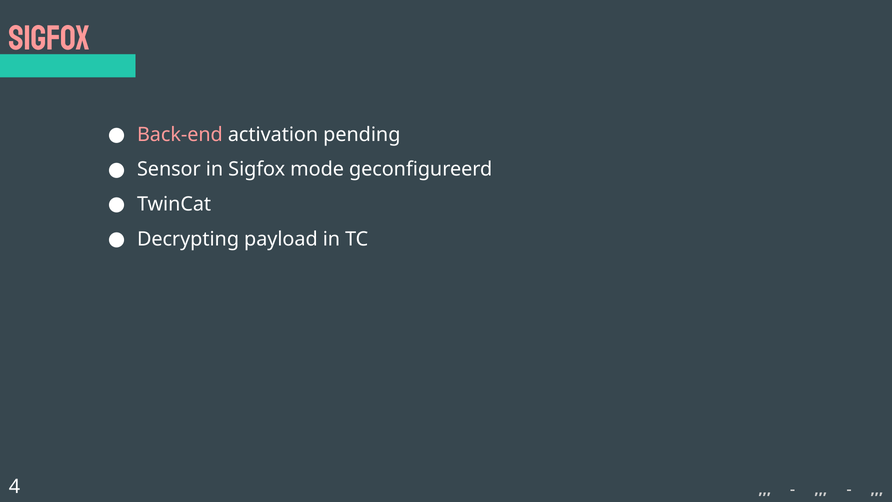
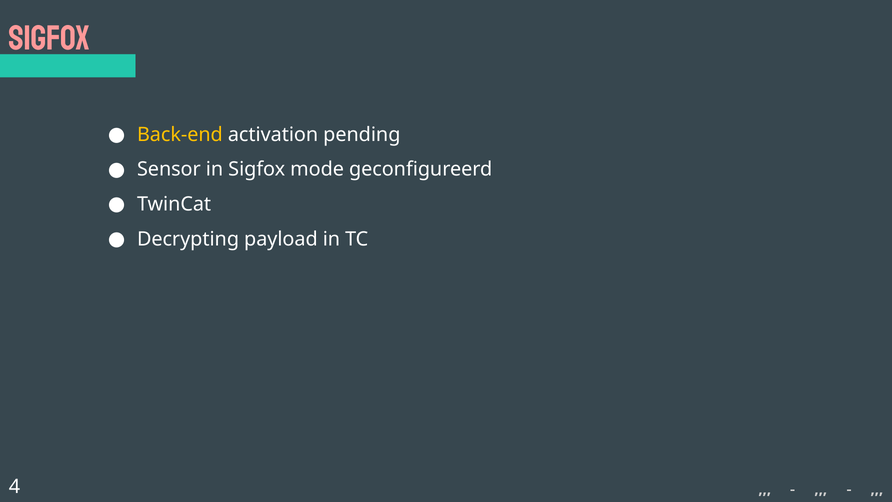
Back-end colour: pink -> yellow (180, 135)
